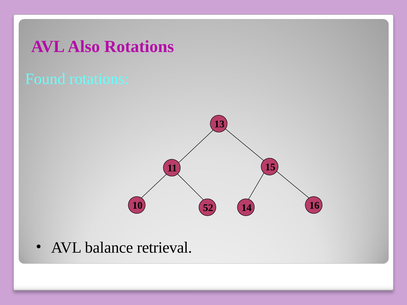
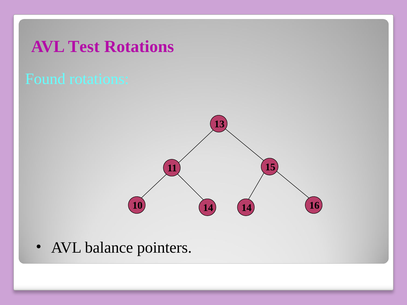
Also: Also -> Test (84, 47)
10 52: 52 -> 14 (208, 208)
retrieval: retrieval -> pointers (164, 248)
